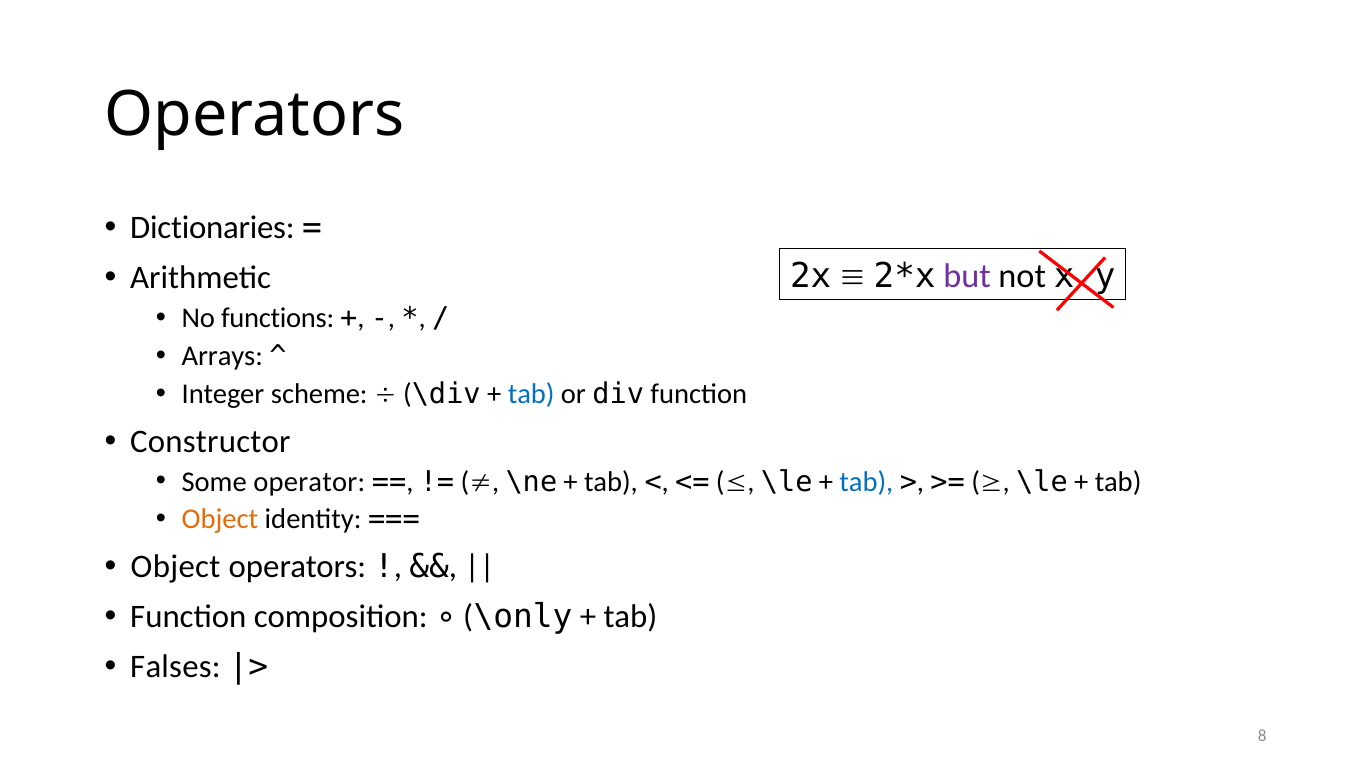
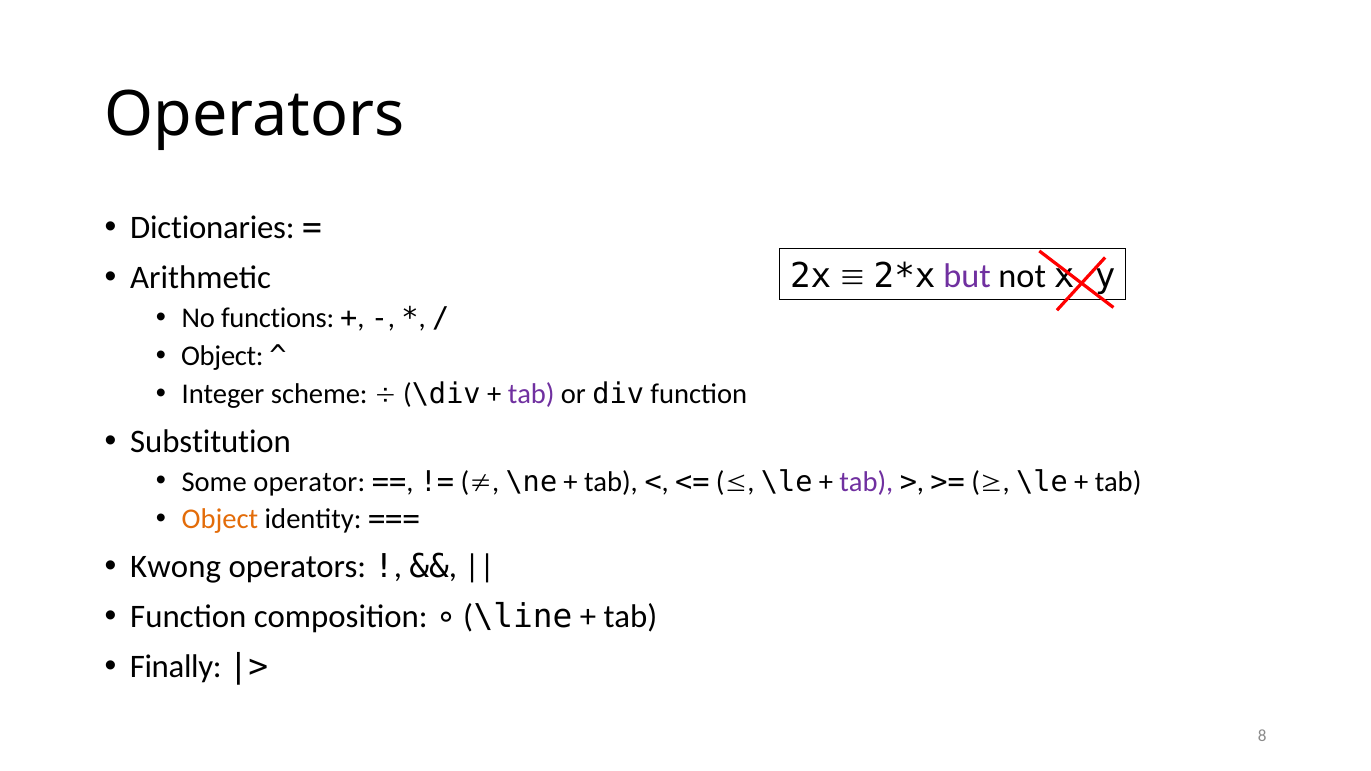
Arrays: Arrays -> Object (222, 356)
tab colour: blue -> purple (531, 394)
Constructor: Constructor -> Substitution (211, 441)
tab colour: blue -> purple (866, 482)
Object: Object -> Kwong (176, 567)
\only: \only -> \line (523, 617)
Falses: Falses -> Finally (176, 667)
